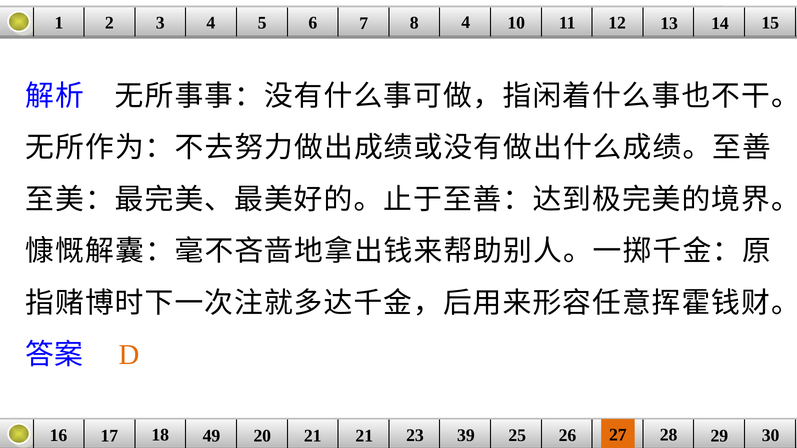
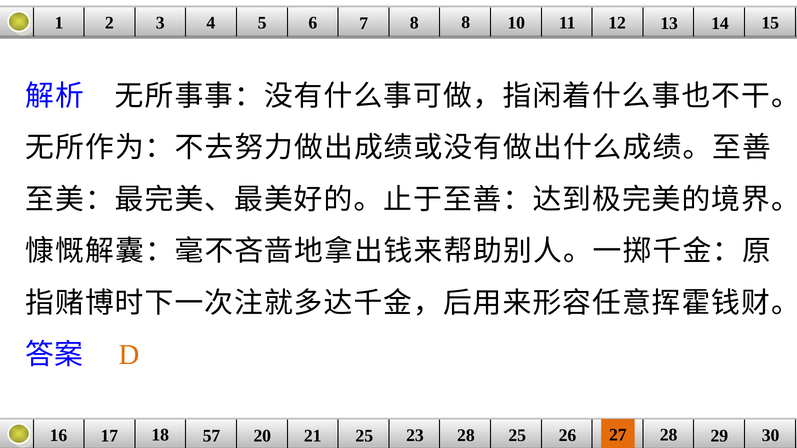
8 4: 4 -> 8 (466, 22)
49: 49 -> 57 (211, 436)
21 21: 21 -> 25 (364, 436)
23 39: 39 -> 28 (466, 436)
